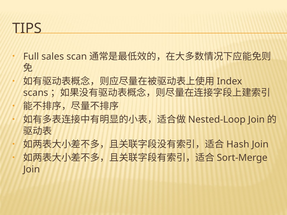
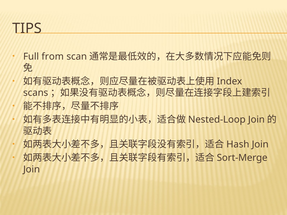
sales: sales -> from (53, 57)
